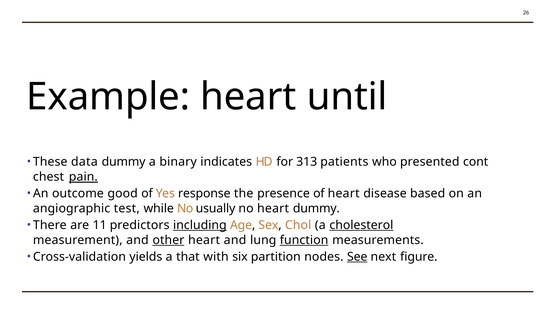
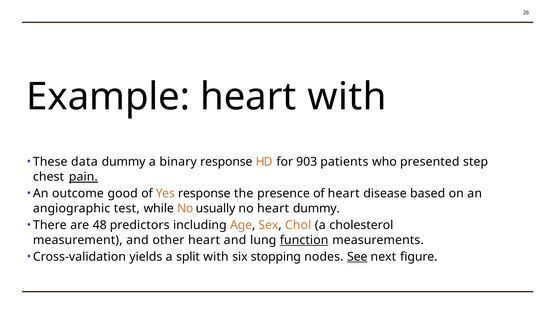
heart until: until -> with (347, 97)
binary indicates: indicates -> response (226, 162)
313: 313 -> 903 (307, 162)
cont: cont -> step (476, 162)
11: 11 -> 48 (100, 226)
including underline: present -> none (200, 226)
cholesterol underline: present -> none (361, 226)
other underline: present -> none (168, 240)
that: that -> split (188, 257)
partition: partition -> stopping (276, 257)
